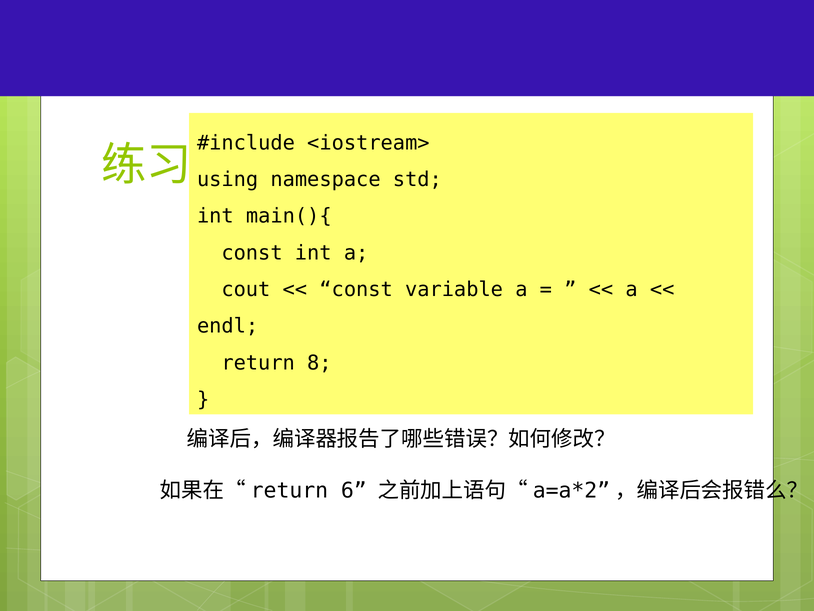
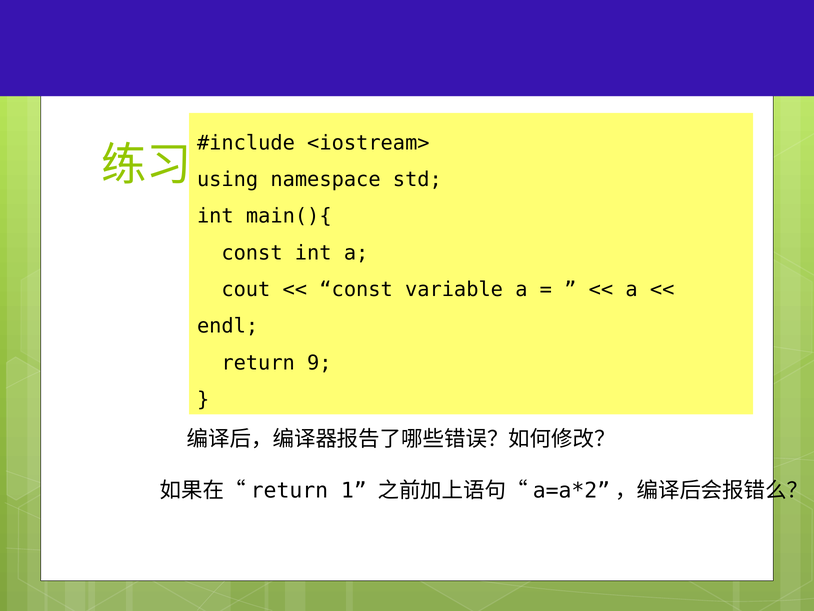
8: 8 -> 9 (319, 363)
6: 6 -> 1 (354, 490)
